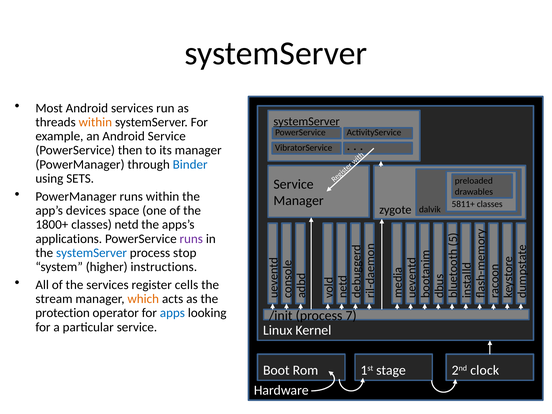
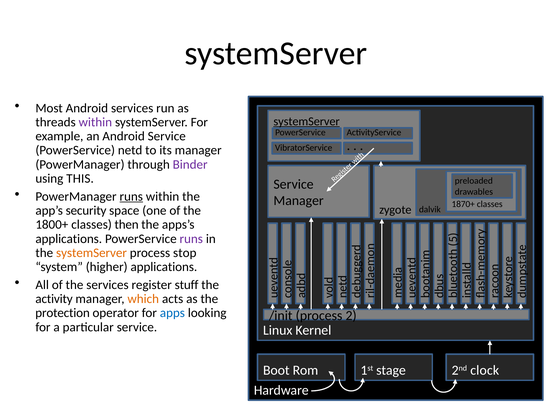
within colour: orange -> purple (95, 122)
then: then -> netd (130, 150)
Binder colour: blue -> purple (190, 164)
SETS: SETS -> THIS (80, 179)
runs underline: none -> present (131, 196)
5811+: 5811+ -> 1870+ (463, 204)
devices: devices -> security (86, 211)
netd: netd -> then (127, 225)
systemServer colour: blue -> orange (91, 253)
higher instructions: instructions -> applications (164, 267)
cells: cells -> stuff (187, 285)
stream: stream -> activity (54, 299)
7: 7 -> 2 (351, 315)
